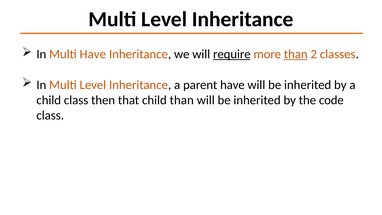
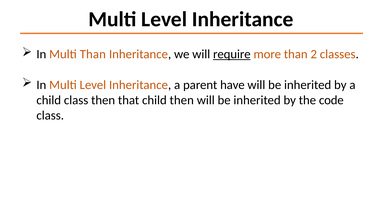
Multi Have: Have -> Than (93, 54)
than underline: present -> none (296, 54)
child than: than -> then (182, 100)
